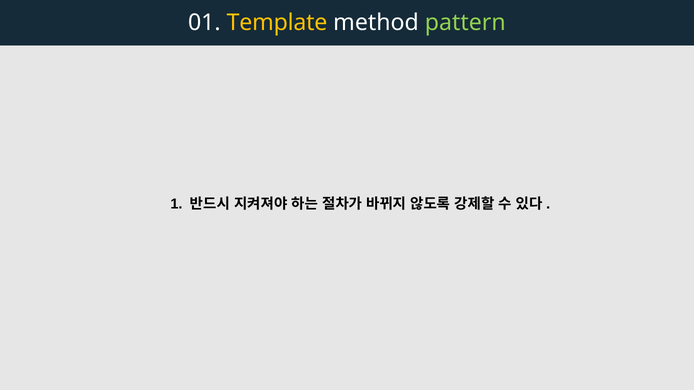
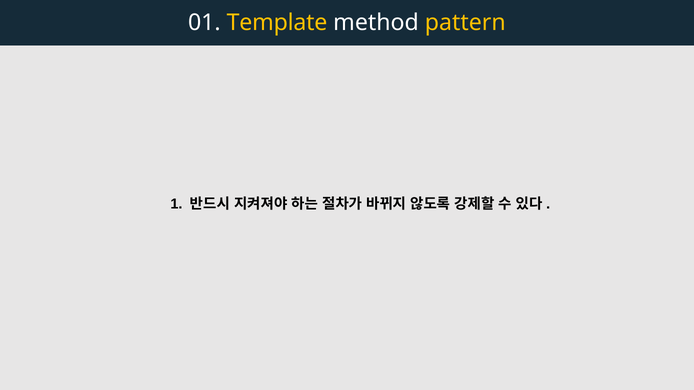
pattern colour: light green -> yellow (465, 23)
